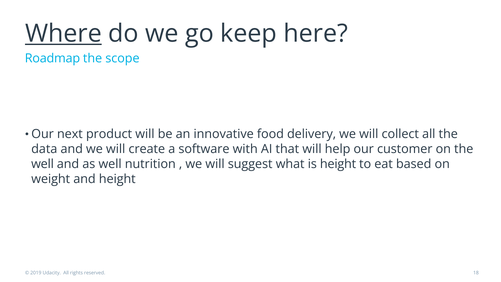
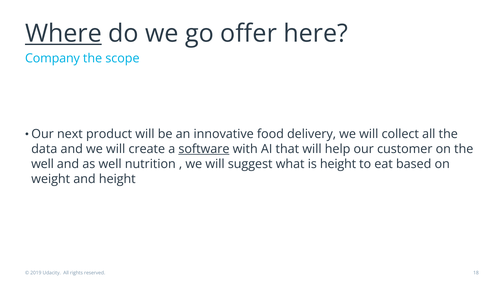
keep: keep -> offer (249, 33)
Roadmap: Roadmap -> Company (52, 58)
software underline: none -> present (204, 149)
